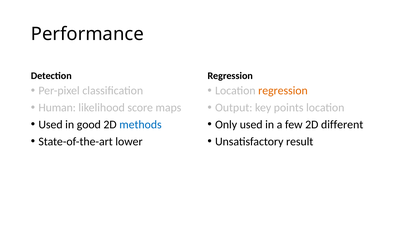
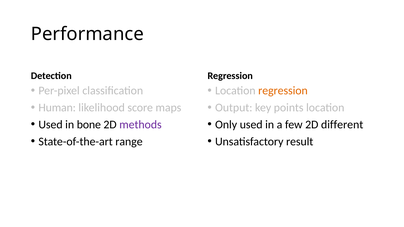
good: good -> bone (89, 125)
methods colour: blue -> purple (140, 125)
lower: lower -> range (129, 142)
